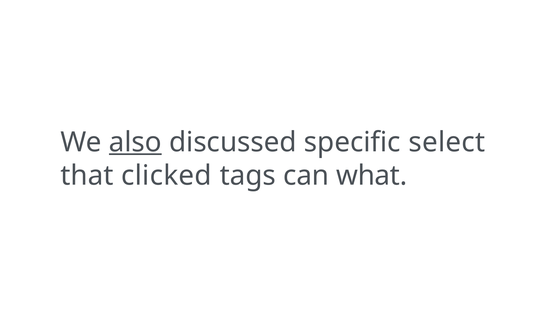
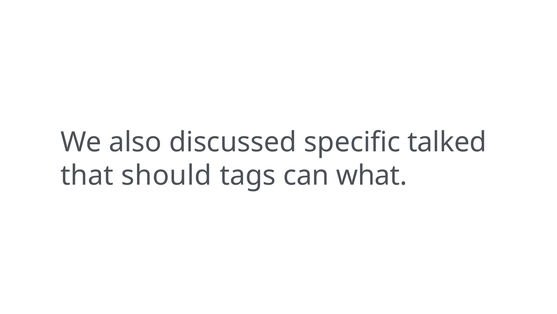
also underline: present -> none (135, 142)
select: select -> talked (447, 142)
clicked: clicked -> should (166, 175)
